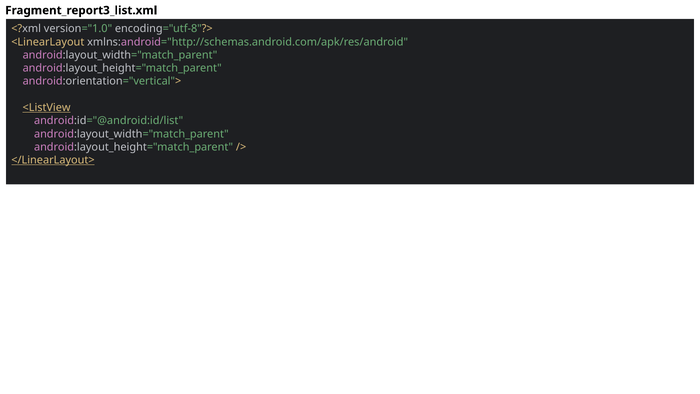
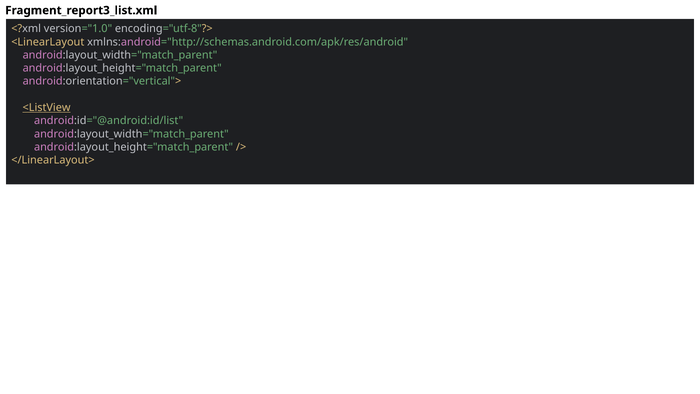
</LinearLayout> underline: present -> none (53, 160)
